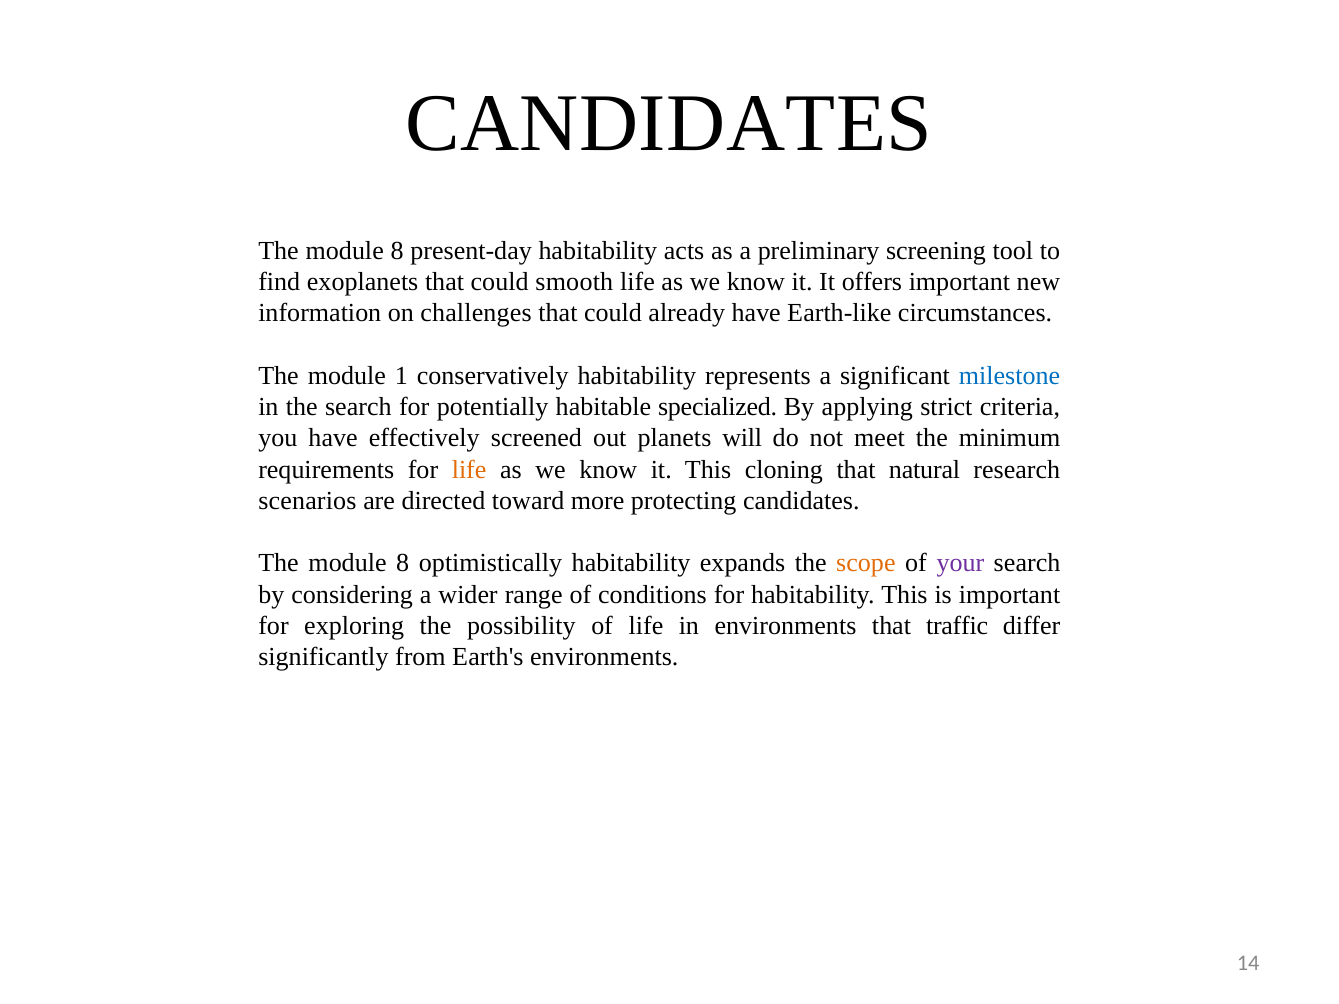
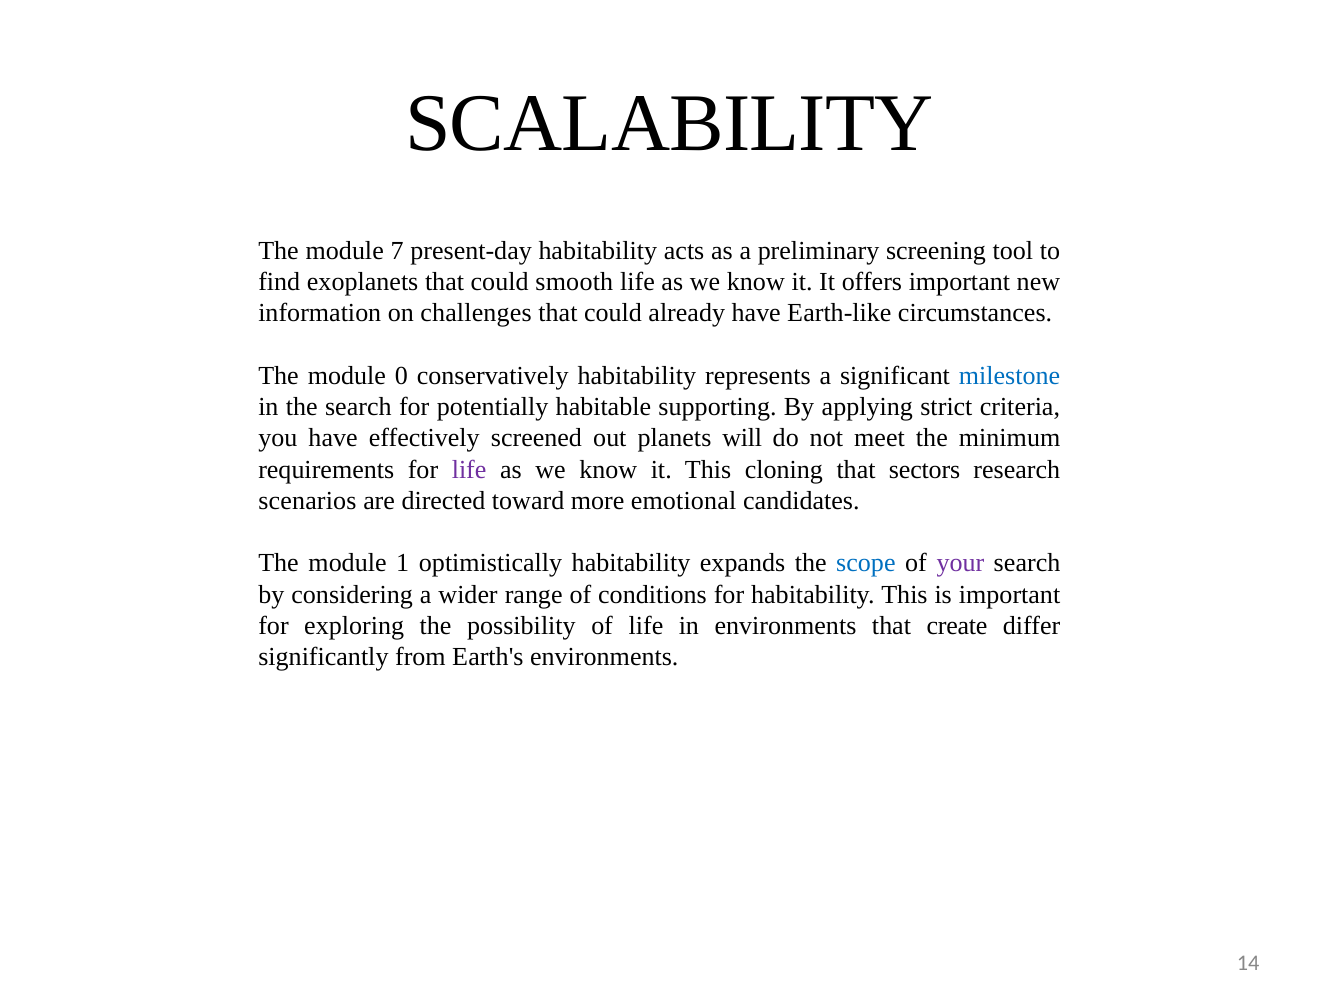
CANDIDATES: CANDIDATES -> SCALABILITY (669, 124)
8: 8 -> 7 (397, 251)
1: 1 -> 0 (401, 376)
specialized: specialized -> supporting (718, 407)
life colour: orange -> purple (469, 470)
natural: natural -> sectors (925, 470)
protecting: protecting -> emotional (684, 501)
8: 8 -> 1 (403, 563)
scope colour: orange -> blue (866, 563)
traffic: traffic -> create (957, 626)
